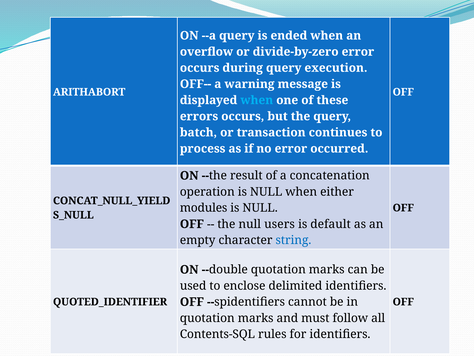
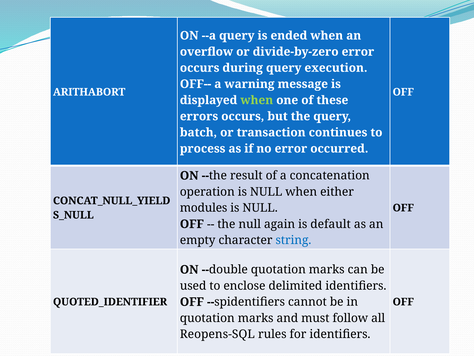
when colour: light blue -> light green (257, 100)
users: users -> again (280, 224)
Contents-SQL: Contents-SQL -> Reopens-SQL (217, 334)
